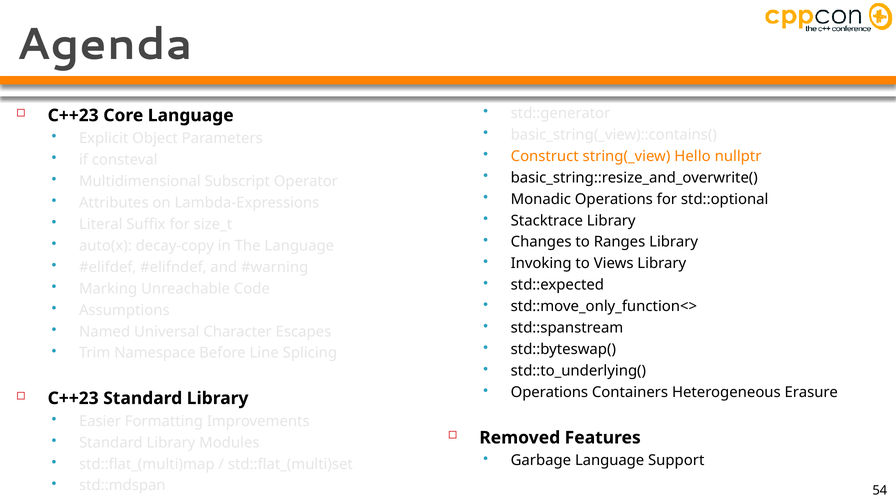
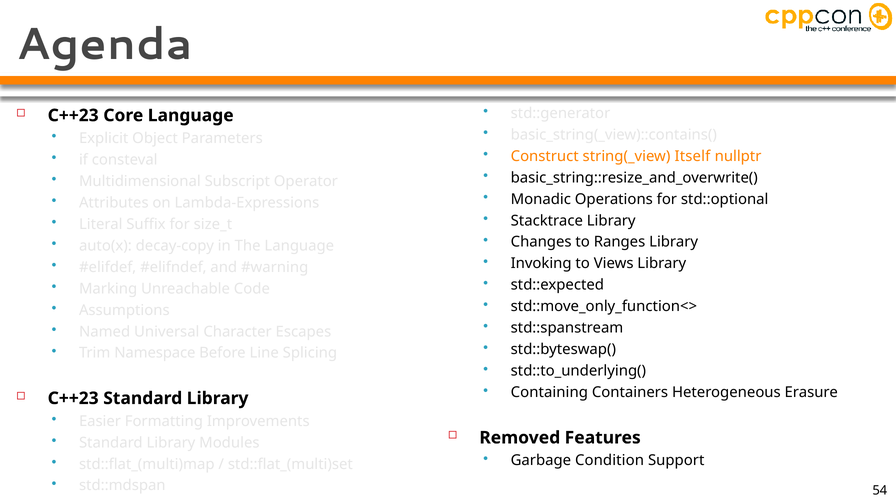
Hello: Hello -> Itself (692, 156)
Operations: Operations -> Containing (549, 392)
Garbage Language: Language -> Condition (610, 461)
